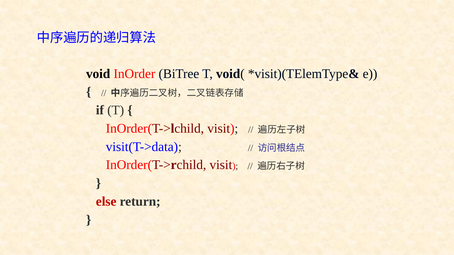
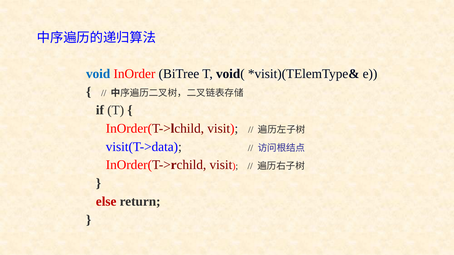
void colour: black -> blue (98, 74)
